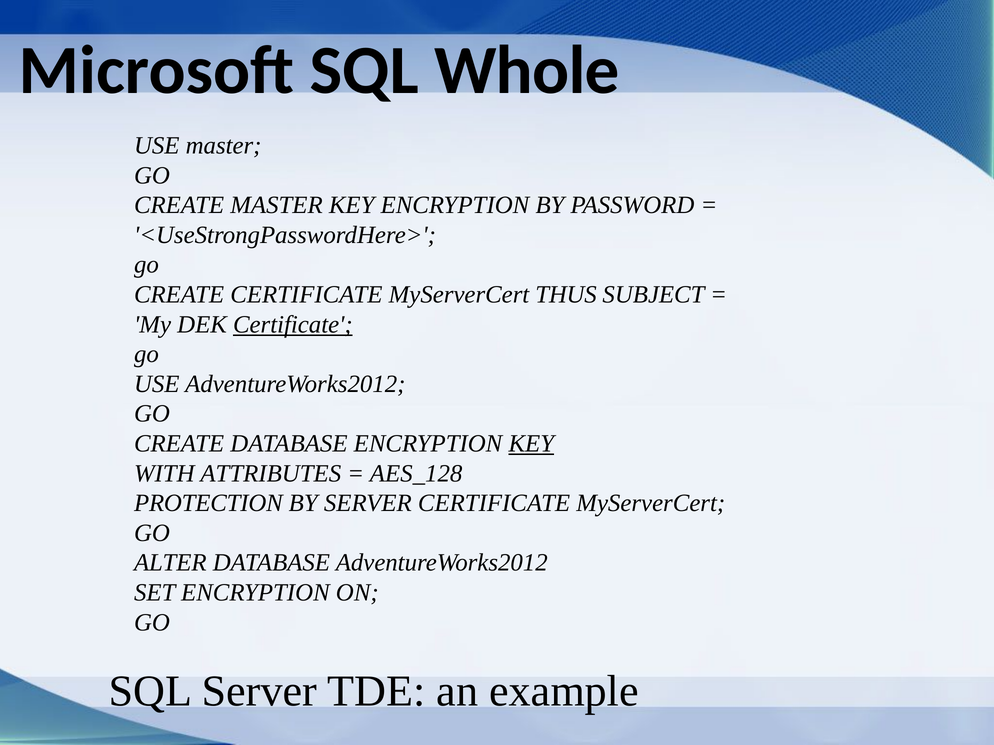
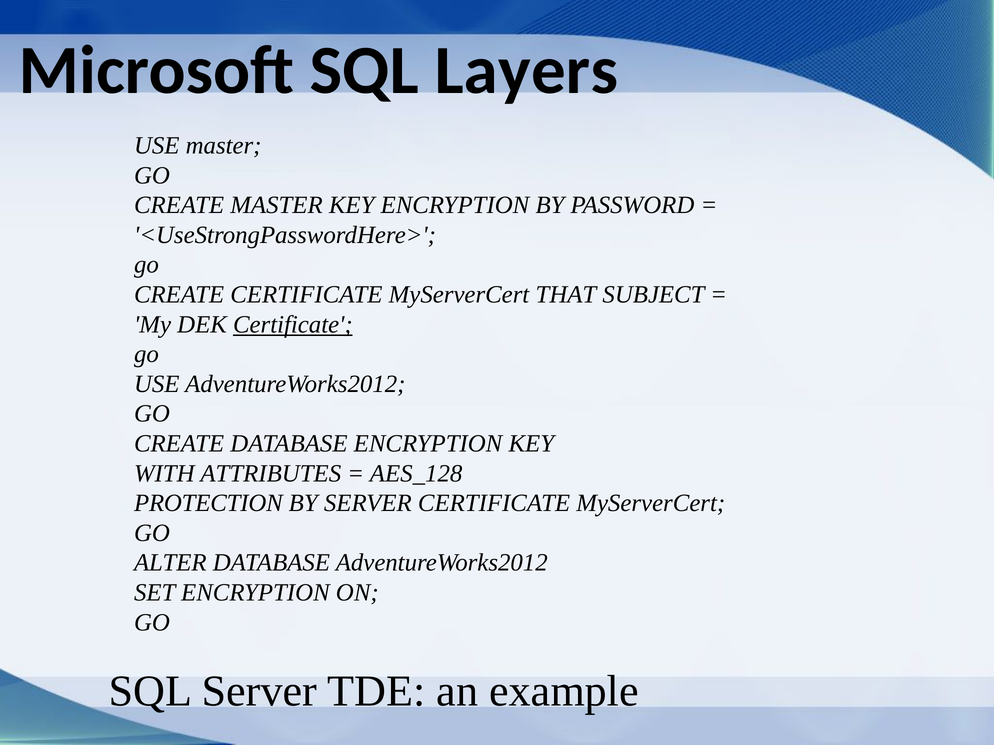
Whole: Whole -> Layers (526, 71)
THUS: THUS -> THAT (566, 295)
KEY underline: present -> none (531, 444)
